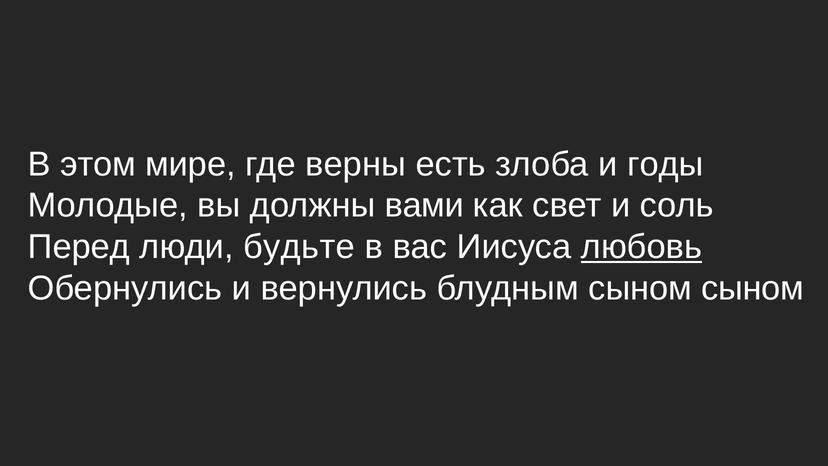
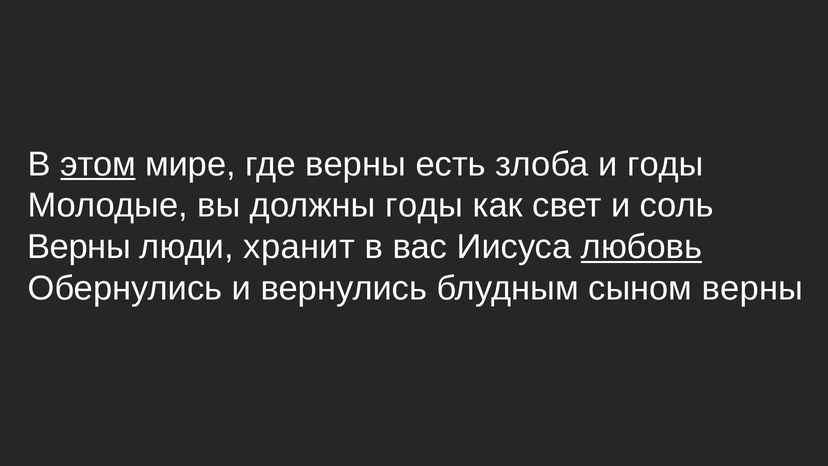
этом underline: none -> present (98, 164)
должны вами: вами -> годы (424, 205)
Перед: Перед -> Верны (79, 247)
будьте: будьте -> хранит (299, 247)
сыном сыном: сыном -> верны (752, 288)
